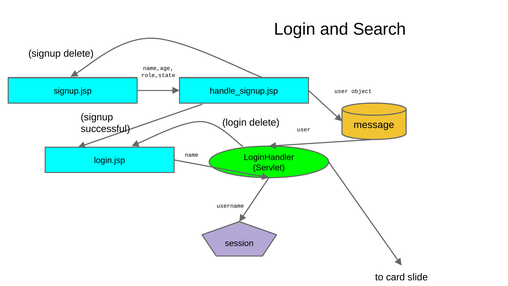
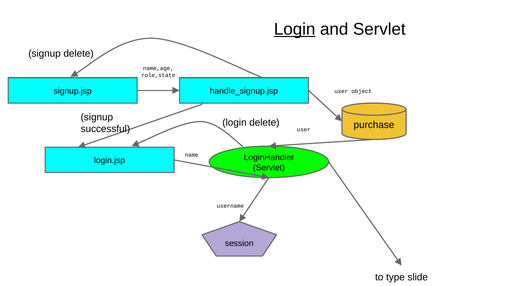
Login underline: none -> present (295, 29)
and Search: Search -> Servlet (379, 29)
message: message -> purchase (374, 125)
card: card -> type (395, 277)
